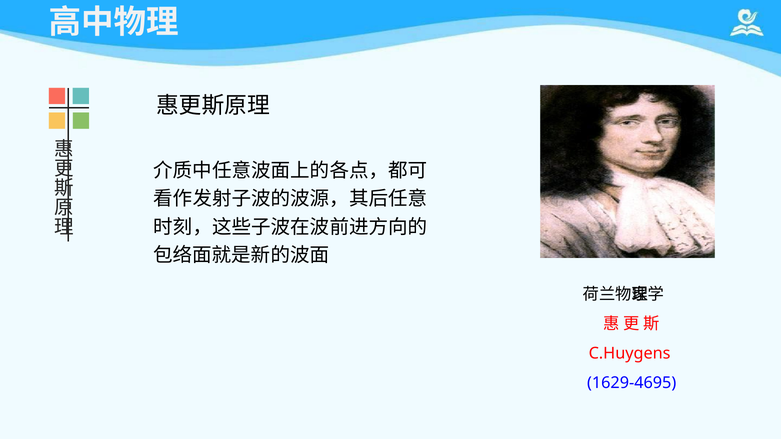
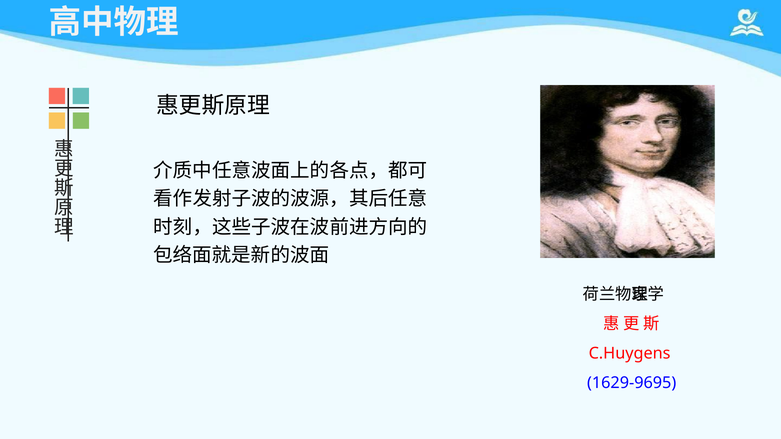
1629-4695: 1629-4695 -> 1629-9695 (632, 383)
